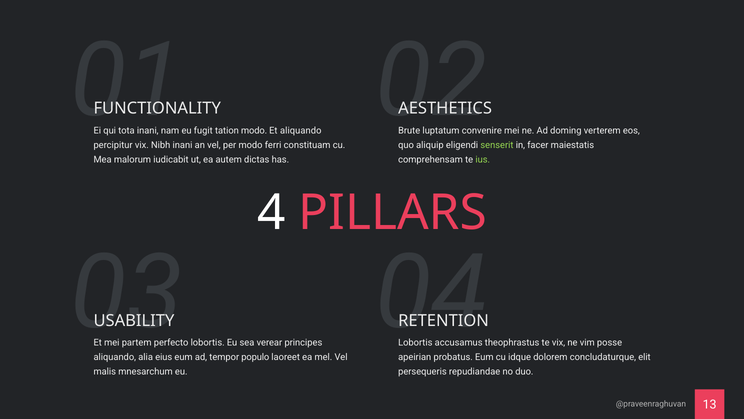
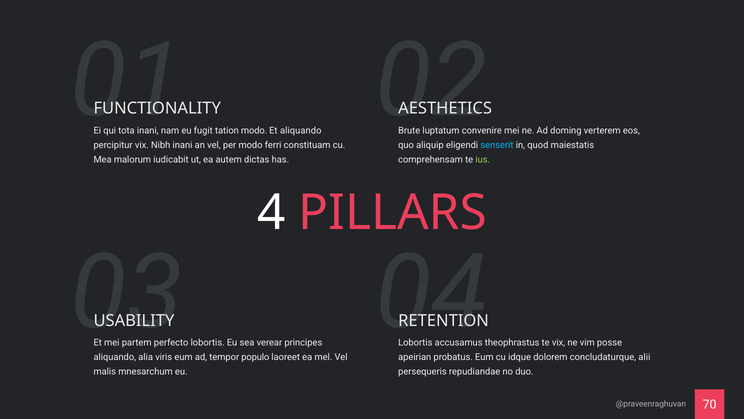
senserit colour: light green -> light blue (497, 145)
facer: facer -> quod (538, 145)
eius: eius -> viris (164, 357)
elit: elit -> alii (644, 357)
13: 13 -> 70 (710, 404)
